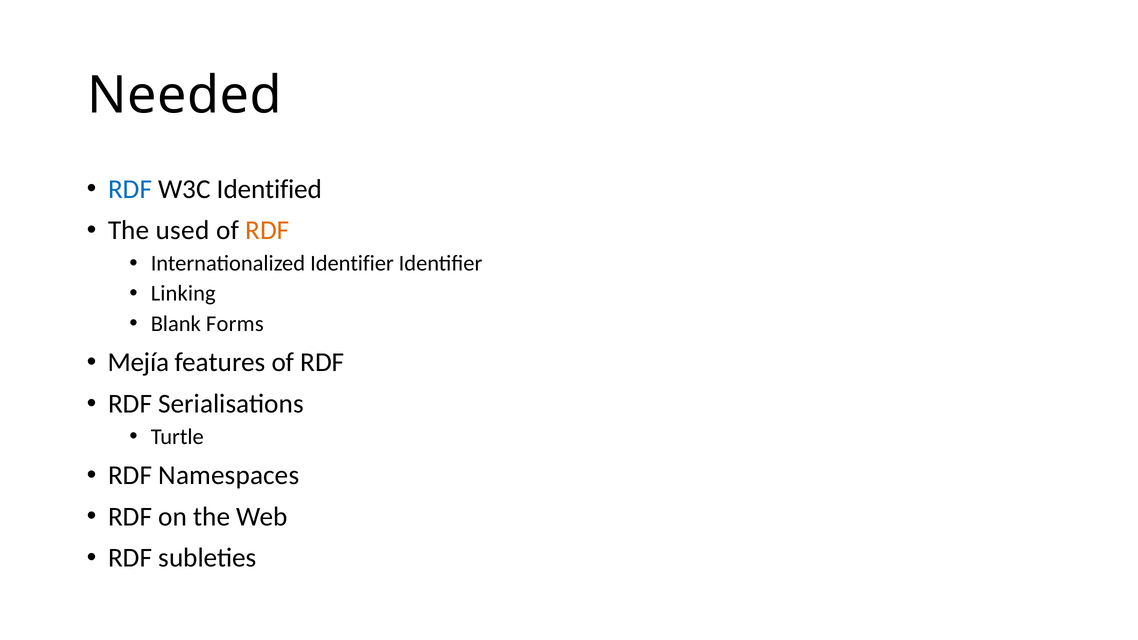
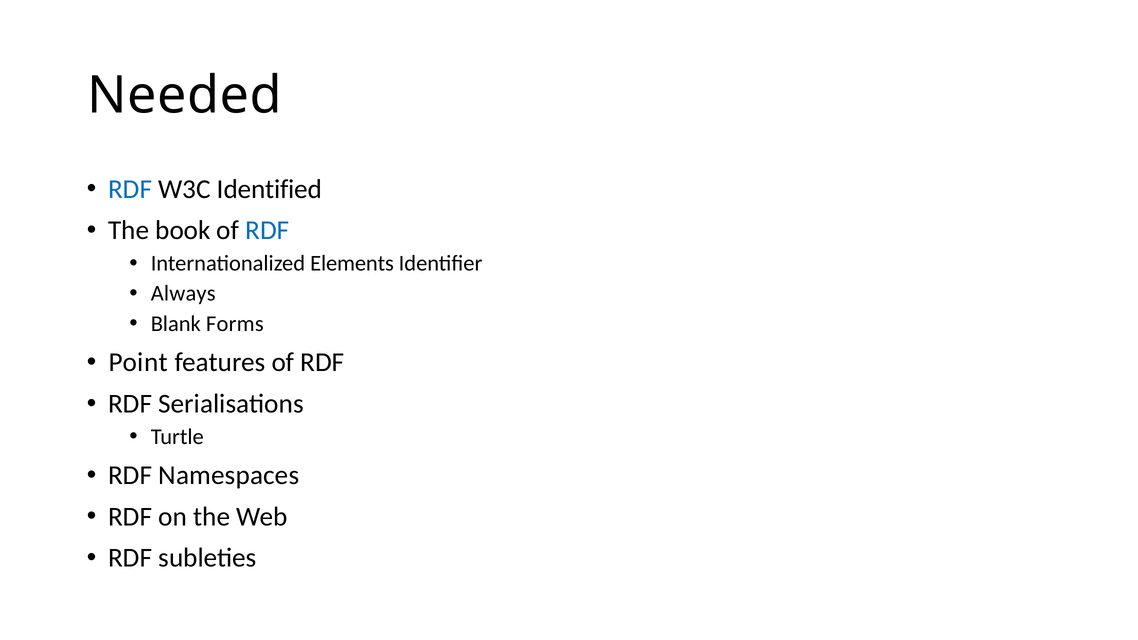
used: used -> book (183, 231)
RDF colour: orange -> blue (267, 231)
Internationalized Identifier: Identifier -> Elements (352, 263)
Linking: Linking -> Always (183, 294)
Mejía: Mejía -> Point (138, 363)
